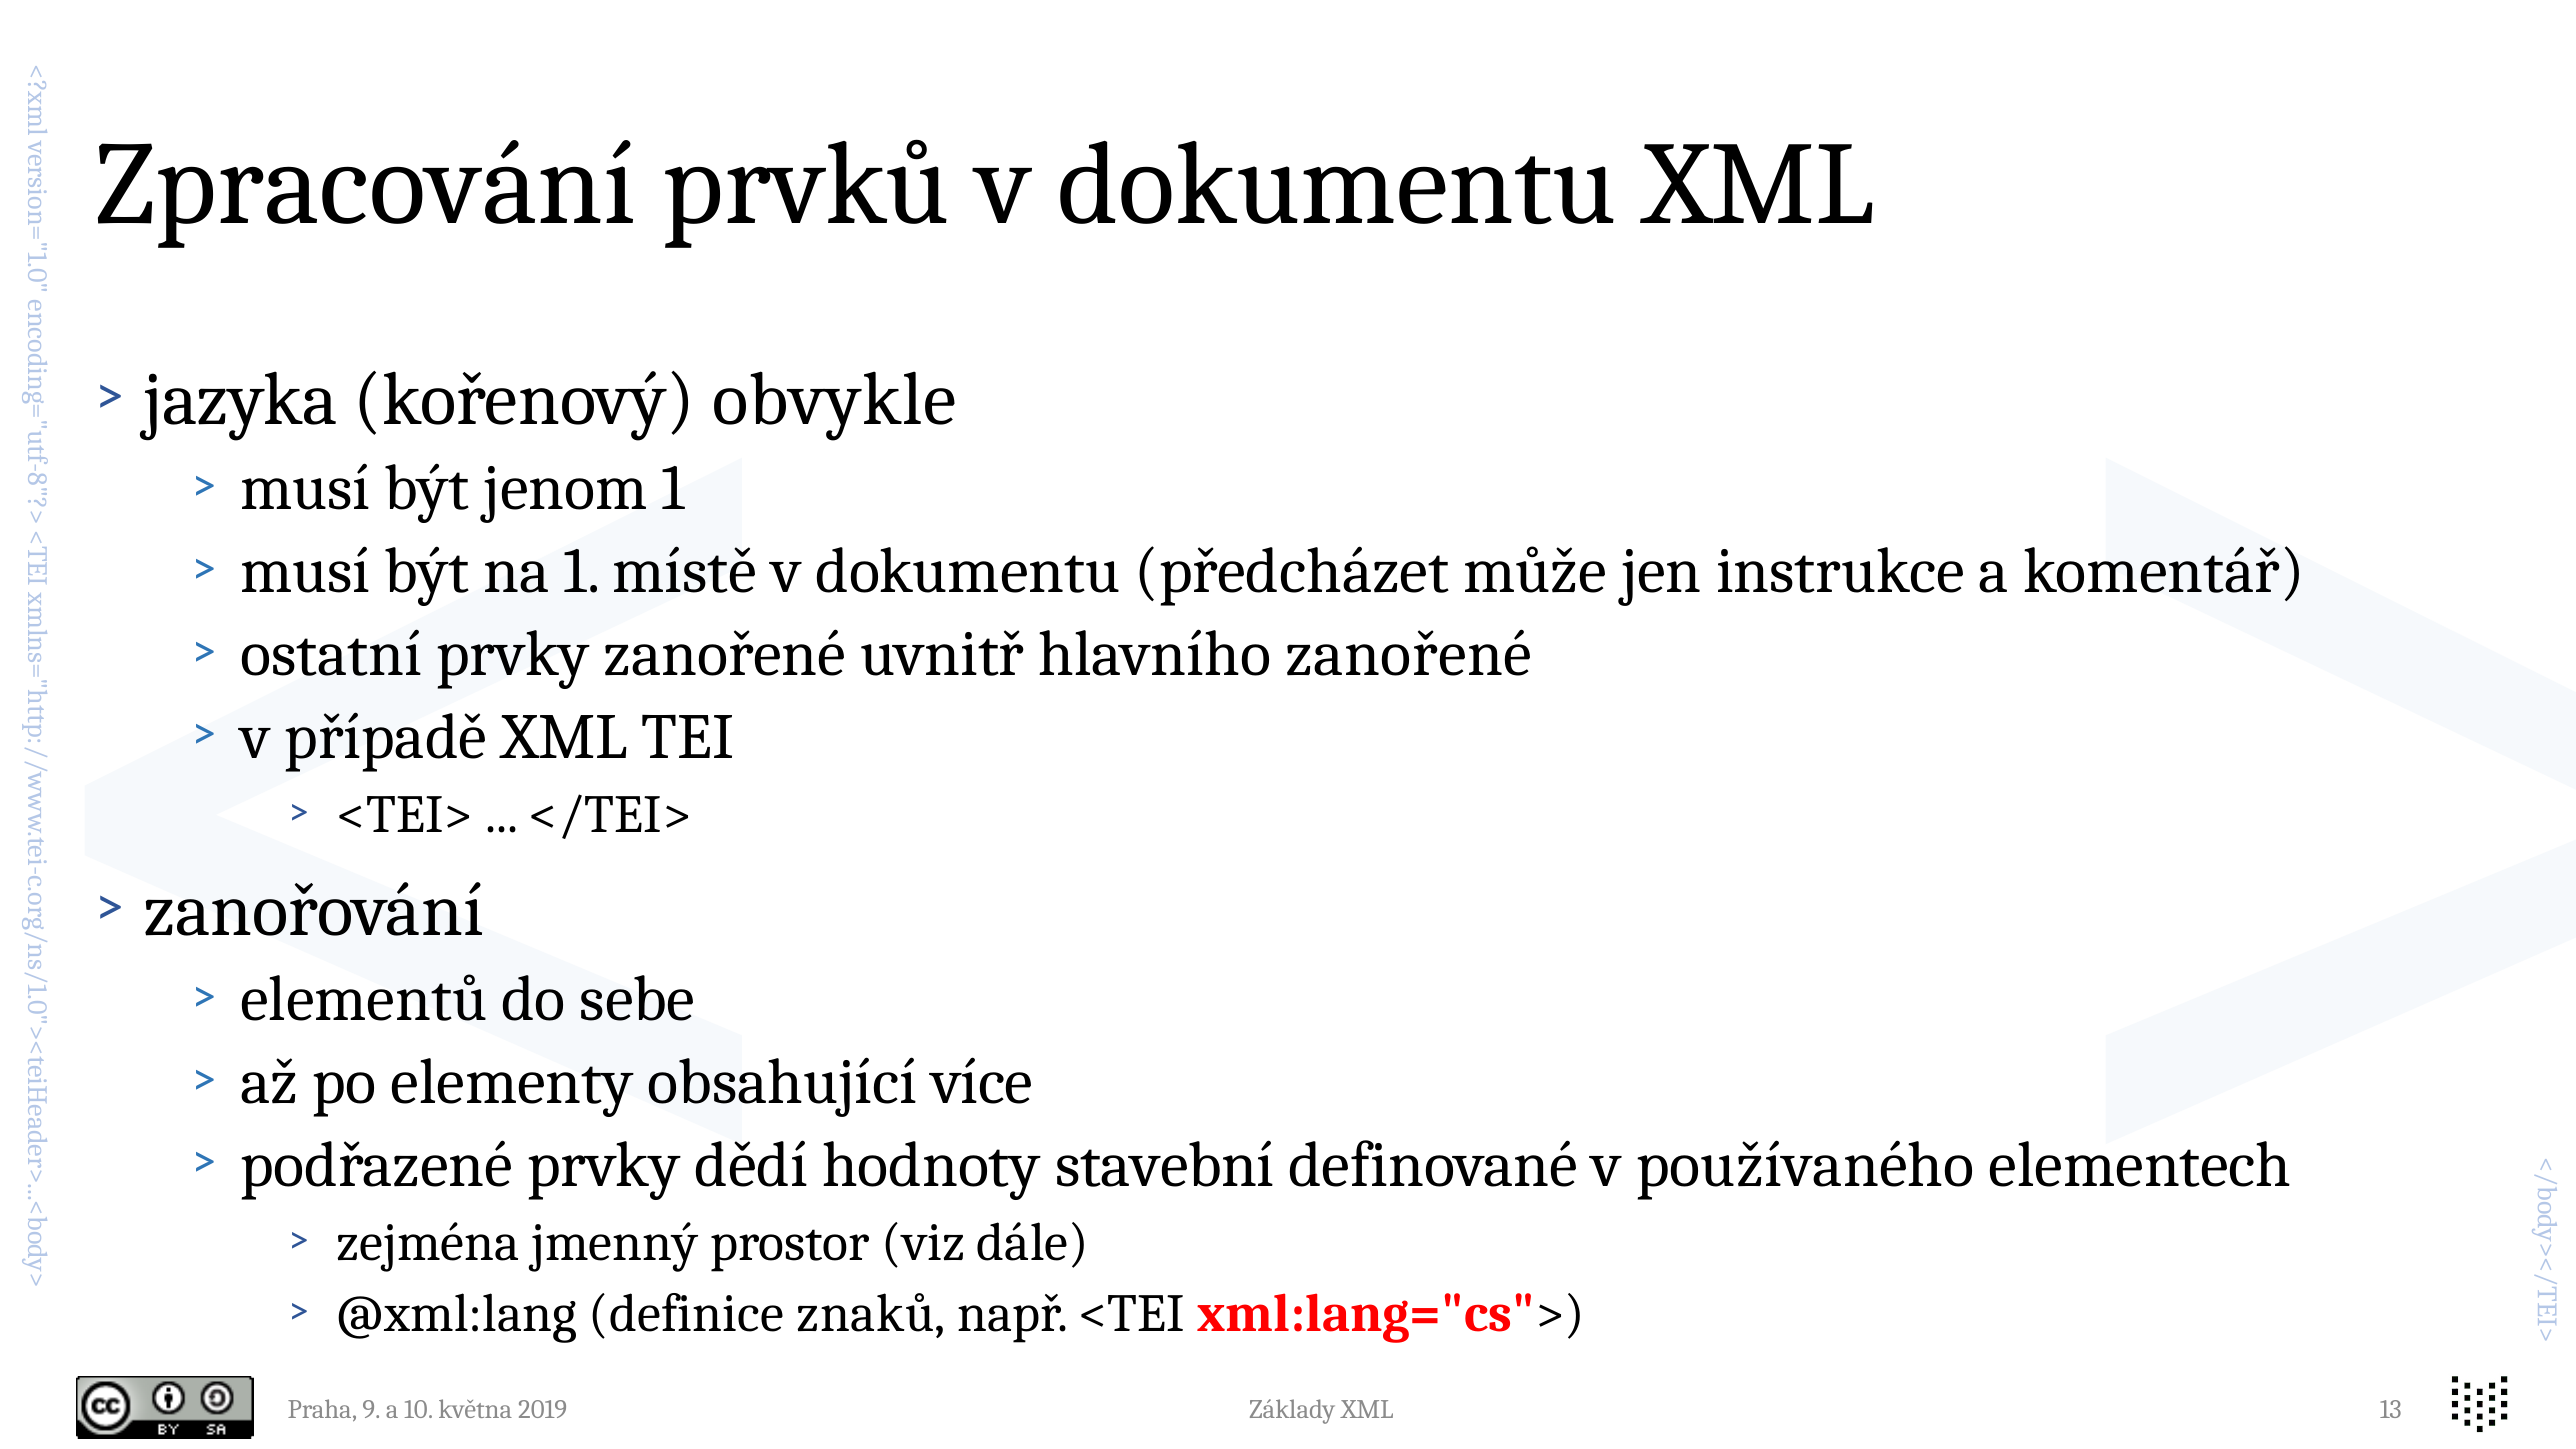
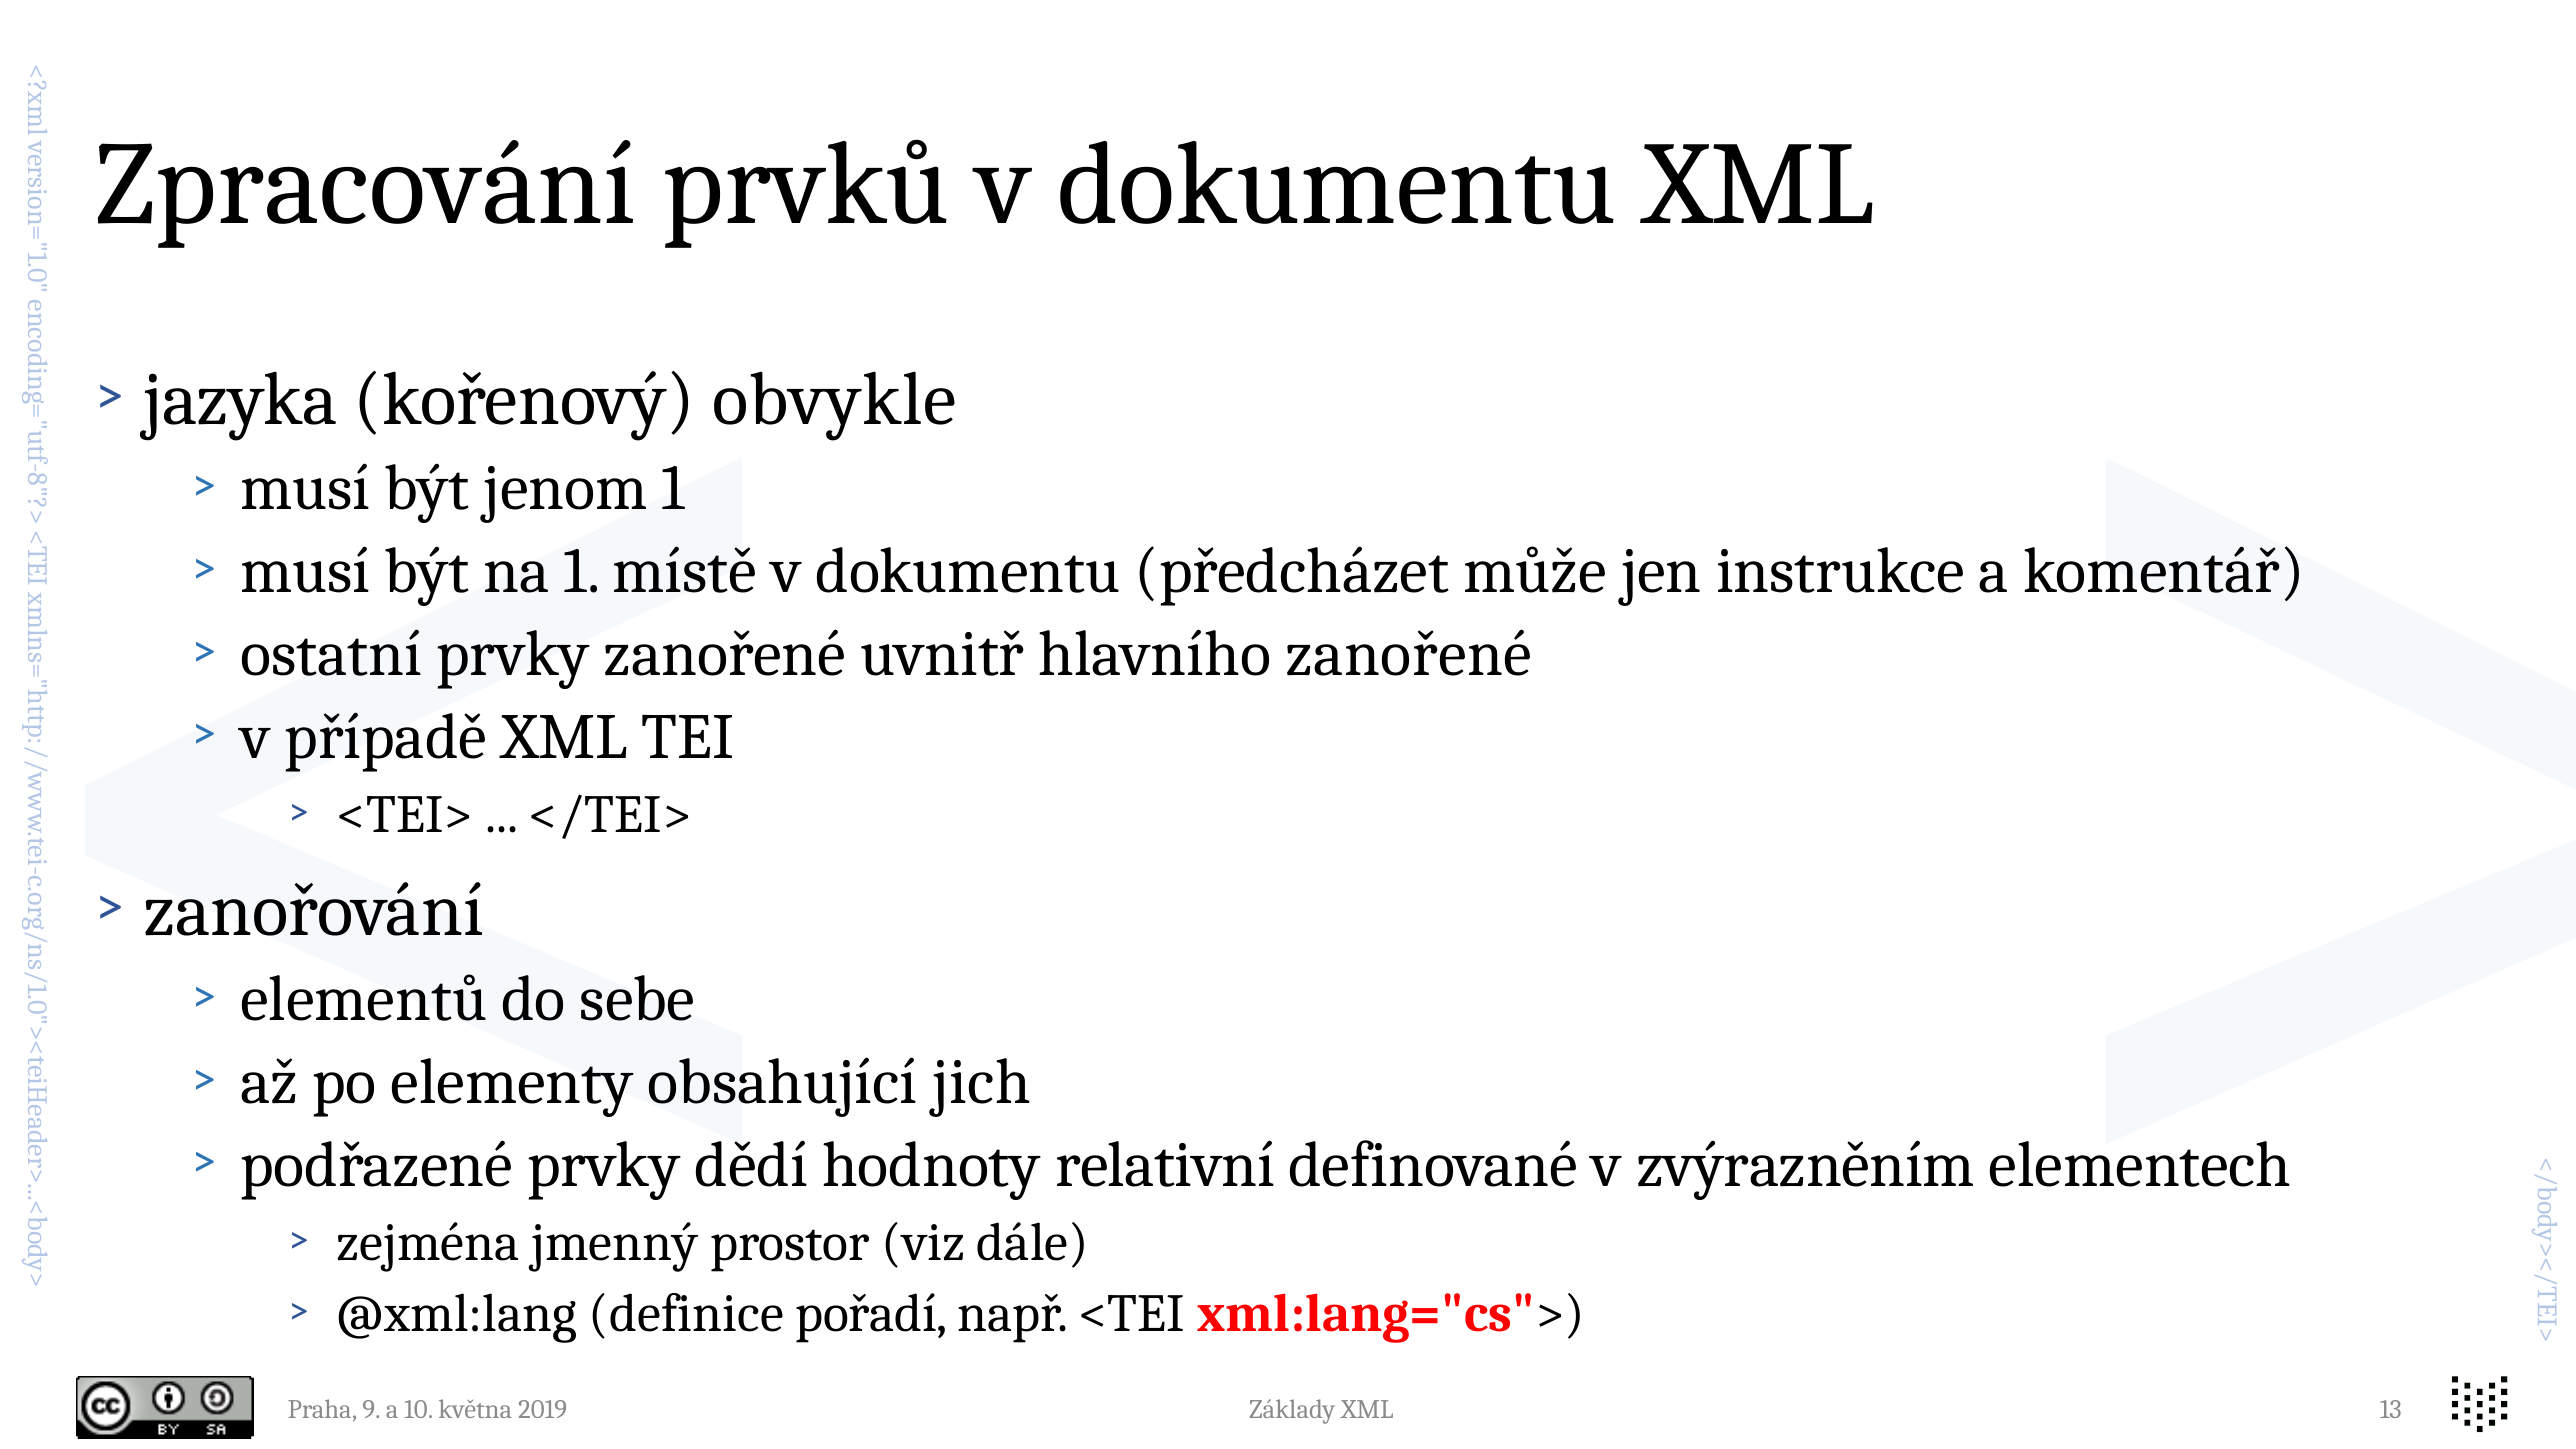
více: více -> jich (982, 1082)
stavební: stavební -> relativní (1165, 1165)
používaného: používaného -> zvýrazněním (1806, 1165)
znaků: znaků -> pořadí (872, 1314)
